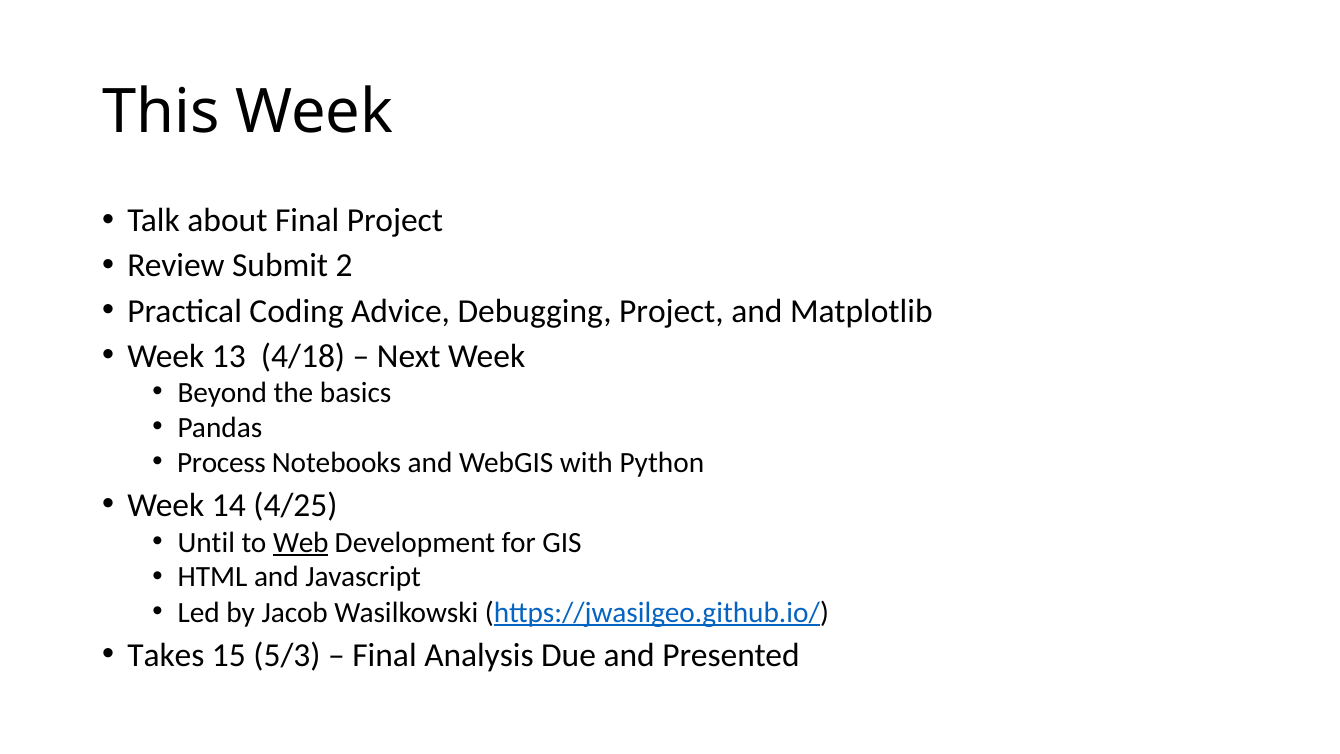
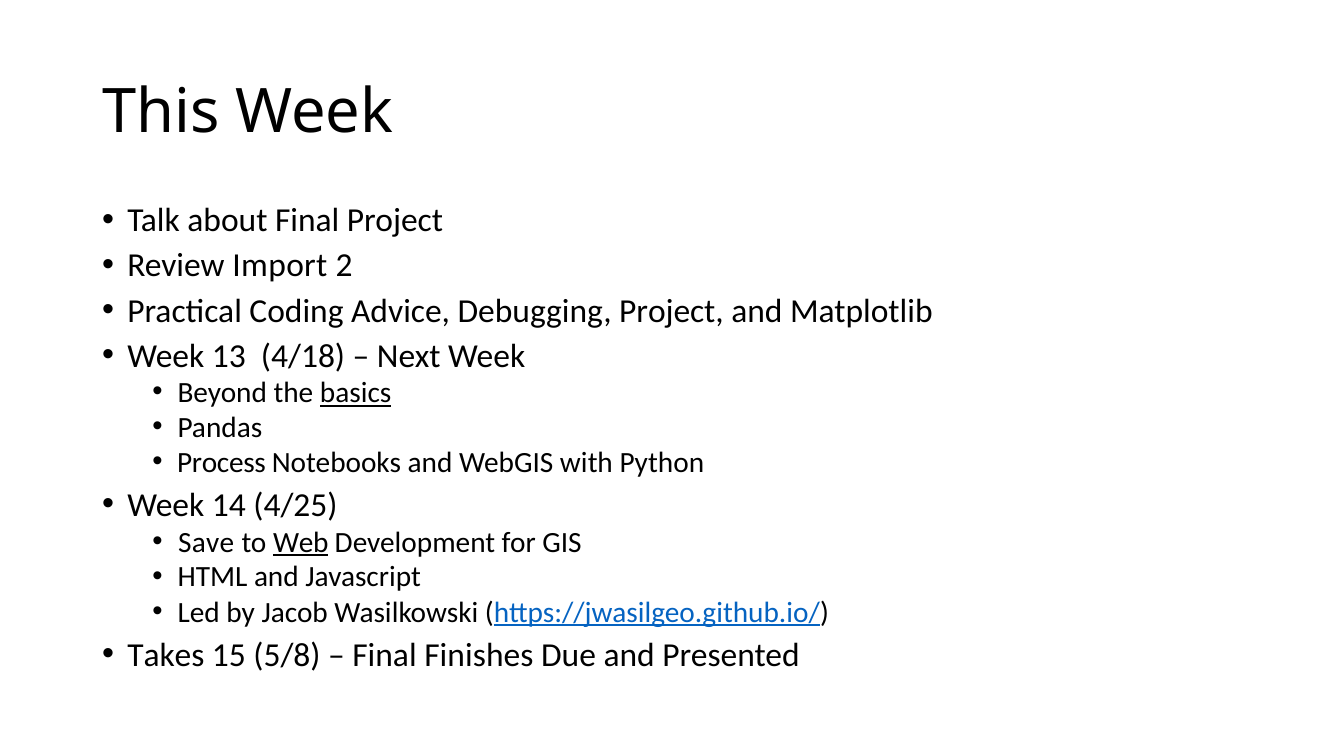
Submit: Submit -> Import (280, 266)
basics underline: none -> present (356, 393)
Until: Until -> Save (206, 542)
5/3: 5/3 -> 5/8 (287, 655)
Analysis: Analysis -> Finishes (479, 655)
